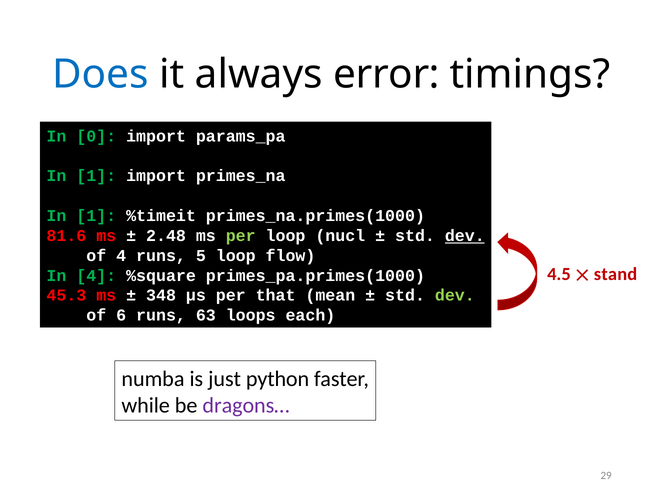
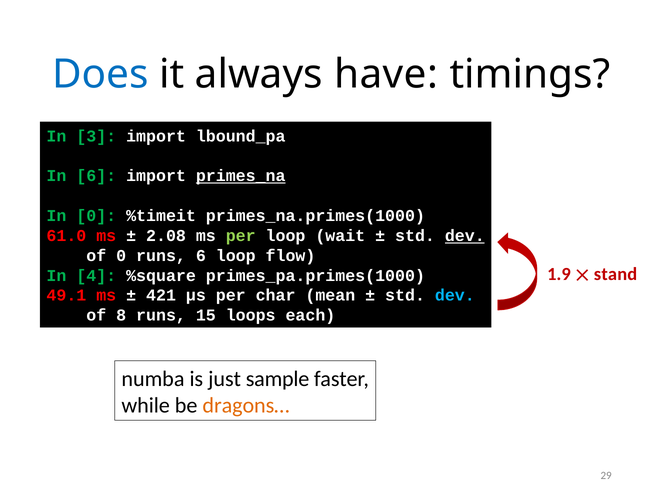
error: error -> have (386, 74)
0: 0 -> 3 (96, 136)
params_pa: params_pa -> lbound_pa (241, 136)
1: 1 -> 6 (96, 176)
primes_na underline: none -> present (241, 176)
1: 1 -> 0 (96, 216)
81.6: 81.6 -> 61.0 (66, 236)
2.48: 2.48 -> 2.08 (166, 236)
nucl: nucl -> wait (340, 236)
of 4: 4 -> 0 (121, 256)
runs 5: 5 -> 6 (201, 256)
4.5: 4.5 -> 1.9 (559, 274)
45.3: 45.3 -> 49.1 (66, 295)
348: 348 -> 421 (161, 295)
that: that -> char (276, 295)
dev colour: light green -> light blue (455, 295)
6: 6 -> 8 (121, 315)
63: 63 -> 15 (206, 315)
python: python -> sample (278, 379)
dragons… colour: purple -> orange (246, 405)
